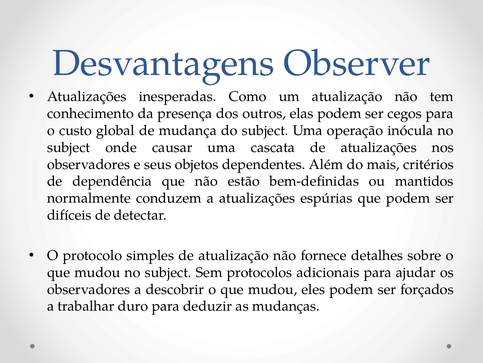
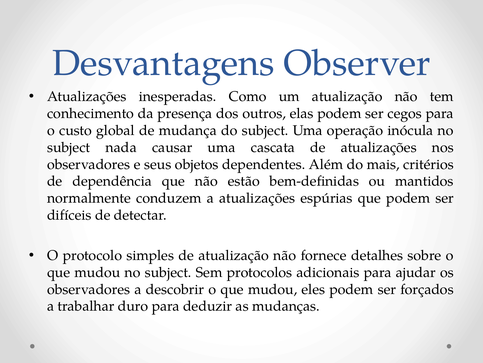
onde: onde -> nada (121, 147)
